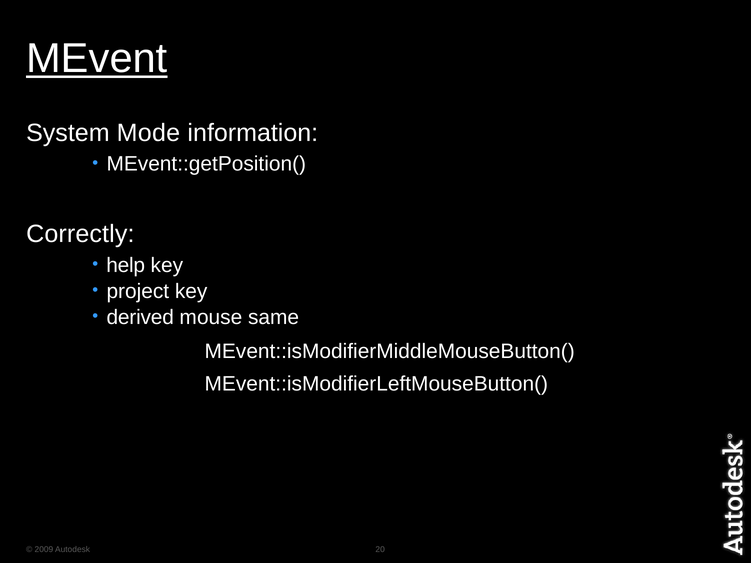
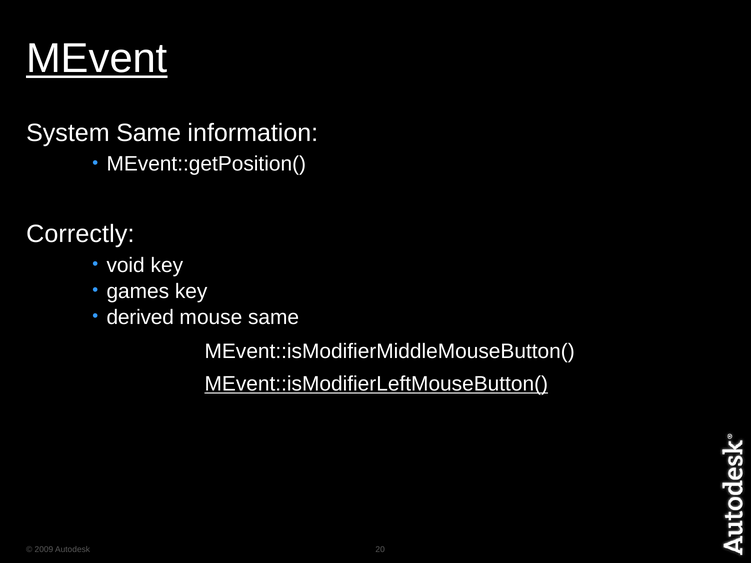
System Mode: Mode -> Same (149, 133)
help: help -> void (126, 265)
project: project -> games (138, 291)
MEvent::isModifierLeftMouseButton( underline: none -> present (376, 384)
